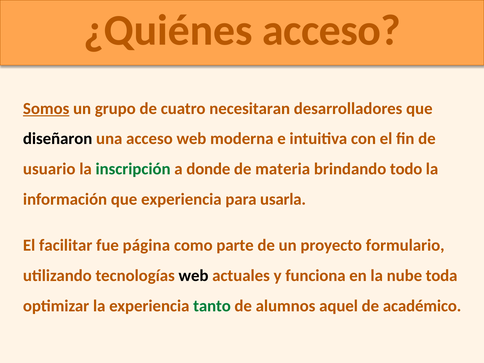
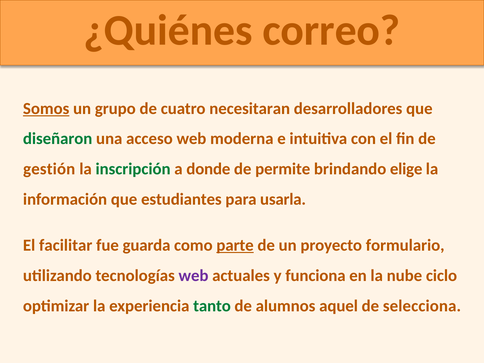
¿Quiénes acceso: acceso -> correo (331, 30)
diseñaron colour: black -> green (58, 139)
usuario: usuario -> gestión (49, 169)
materia: materia -> permite (283, 169)
todo: todo -> elige (406, 169)
que experiencia: experiencia -> estudiantes (181, 199)
página: página -> guarda (147, 245)
parte underline: none -> present (235, 245)
web colour: black -> purple (194, 276)
toda: toda -> ciclo (441, 276)
académico: académico -> selecciona (422, 306)
